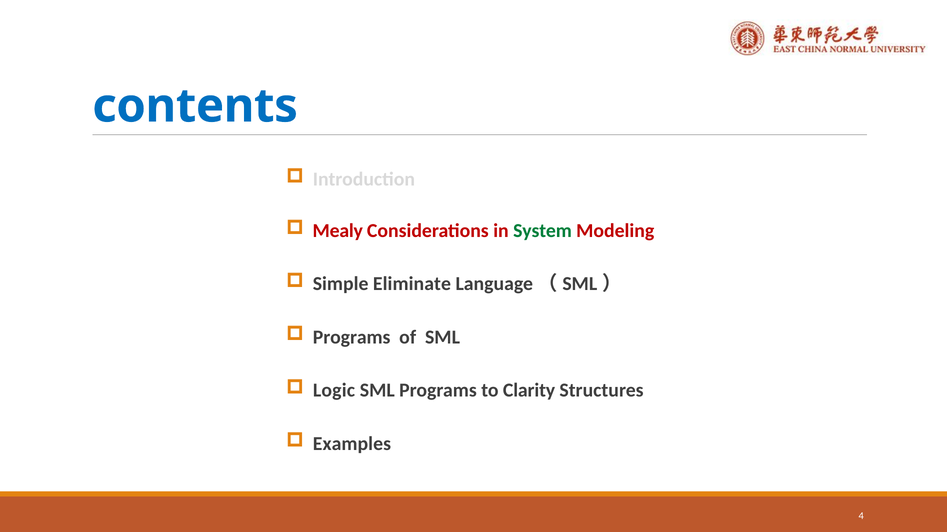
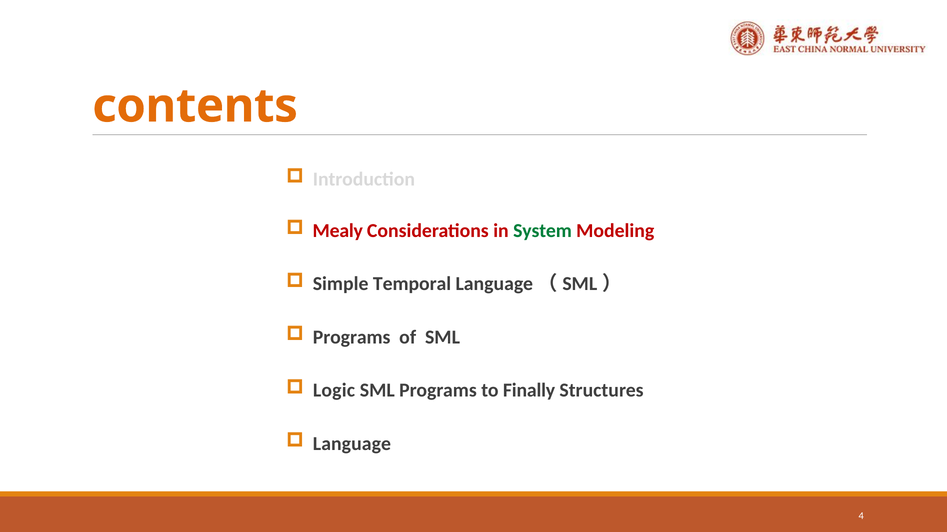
contents colour: blue -> orange (195, 106)
Eliminate: Eliminate -> Temporal (412, 284)
Clarity: Clarity -> Finally (529, 391)
Examples: Examples -> Language (352, 444)
